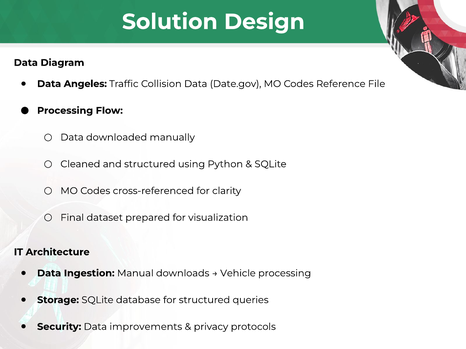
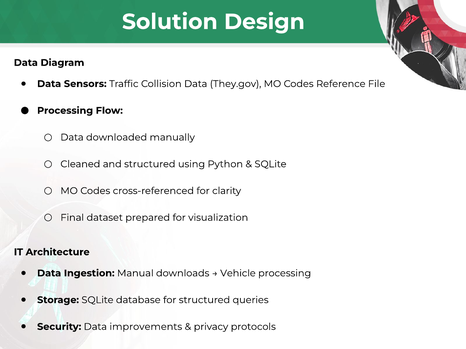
Angeles: Angeles -> Sensors (85, 84)
Date.gov: Date.gov -> They.gov (236, 84)
